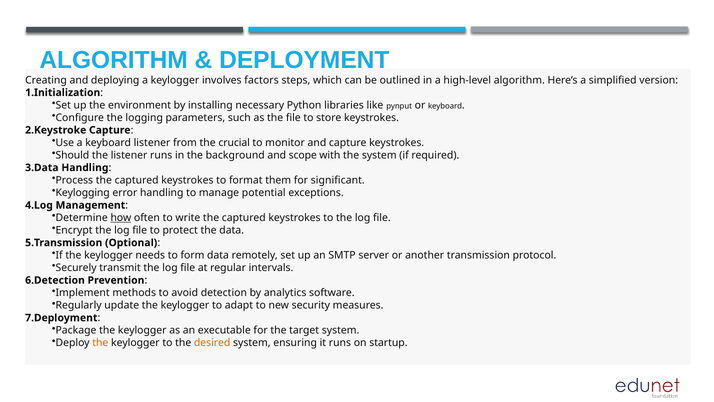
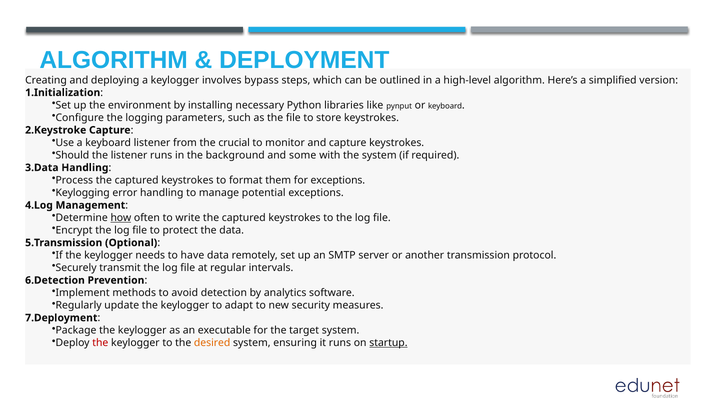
factors: factors -> bypass (262, 80)
scope: scope -> some (303, 155)
for significant: significant -> exceptions (338, 180)
form: form -> have (192, 255)
the colour: orange -> red (100, 343)
startup underline: none -> present (388, 343)
